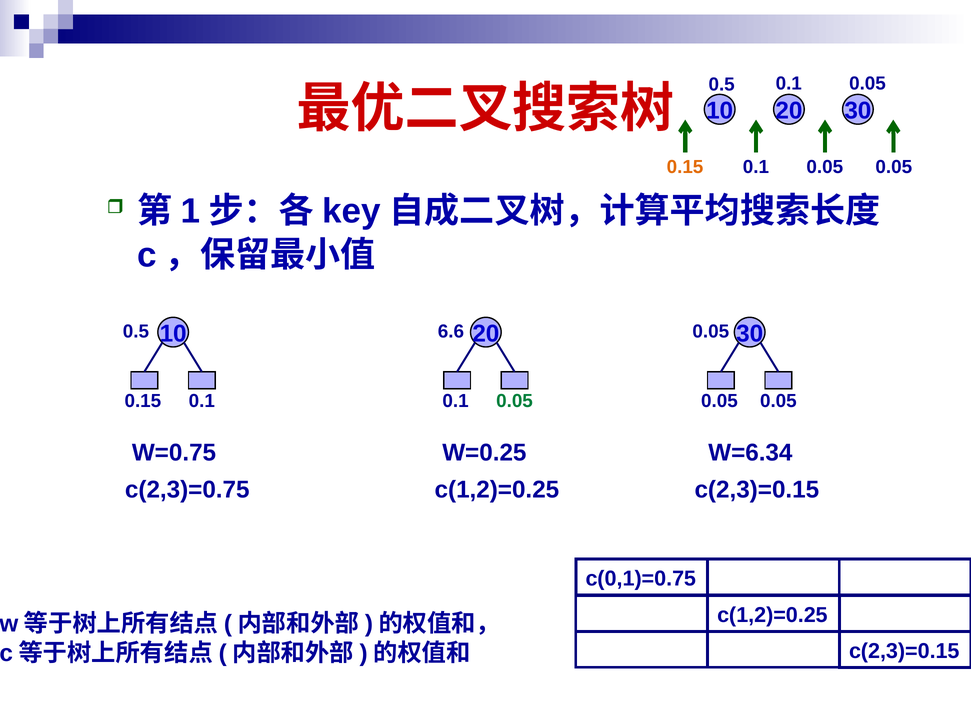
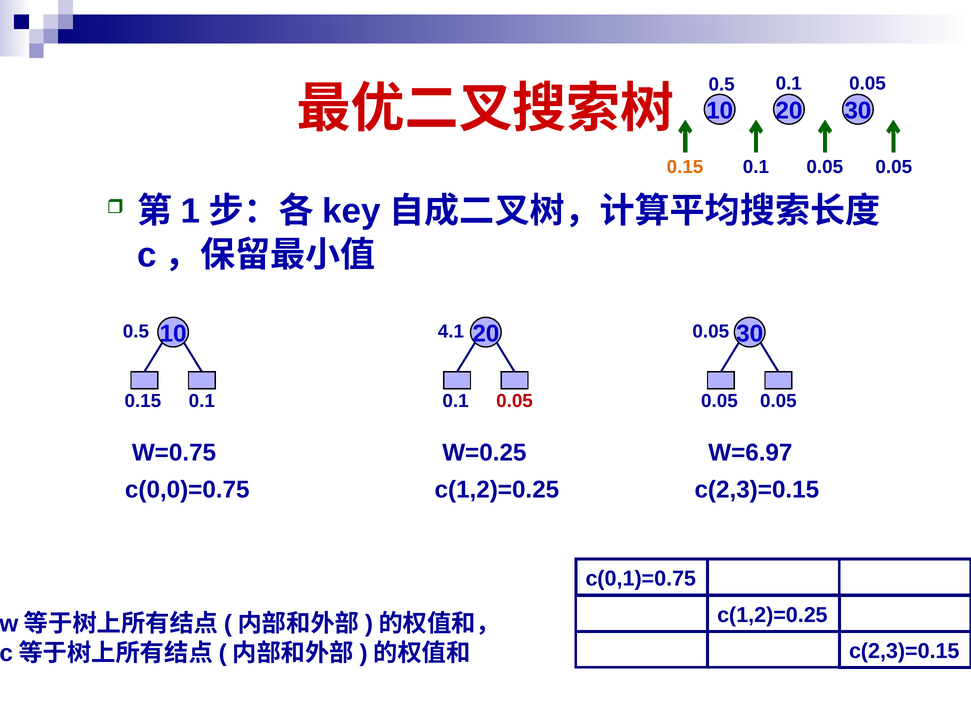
6.6: 6.6 -> 4.1 (451, 332)
0.05 colour: green -> red (515, 401)
W=6.34: W=6.34 -> W=6.97 (750, 453)
c(2,3)=0.75: c(2,3)=0.75 -> c(0,0)=0.75 (187, 490)
